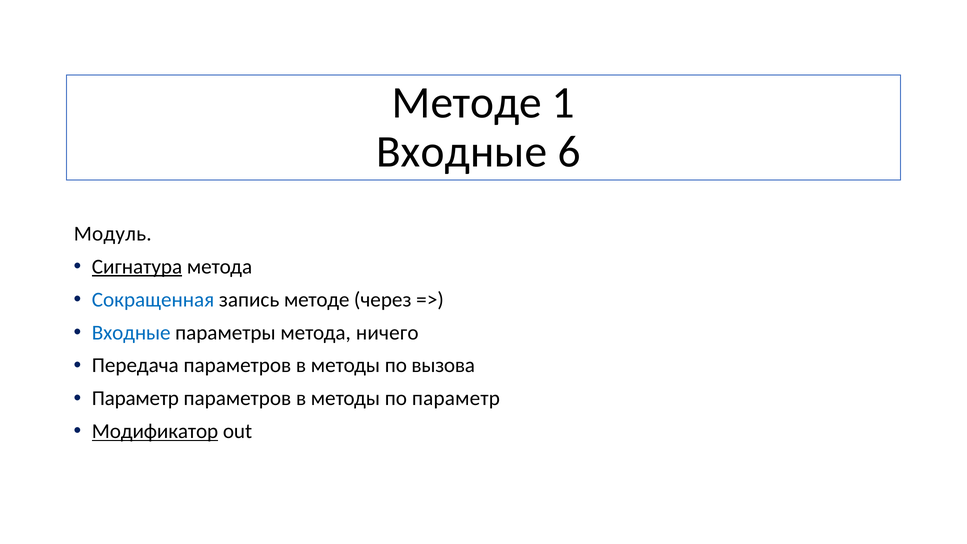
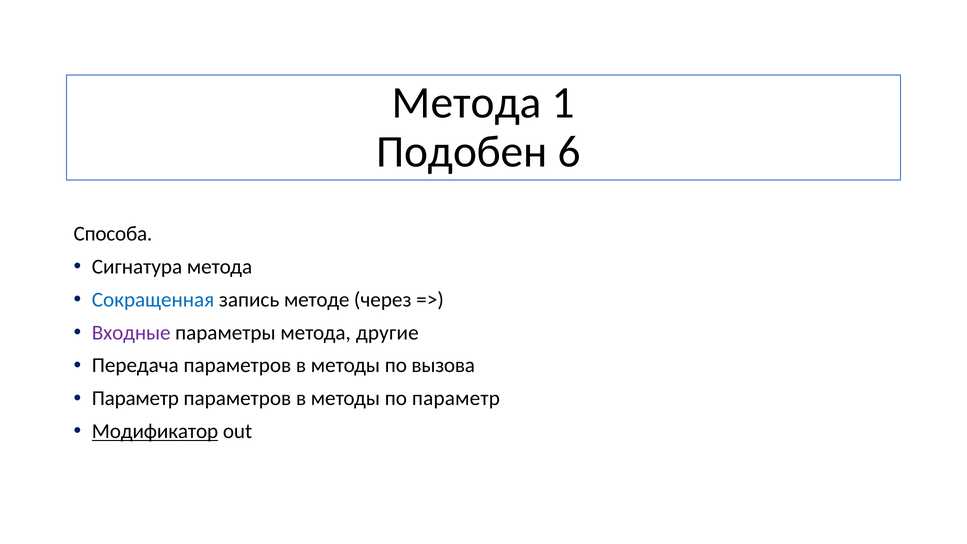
Методе: Методе -> Метода (467, 103)
Входные: Входные -> Подобен (462, 152)
Модуль: Модуль -> Способа (113, 234)
Сигнатура underline: present -> none (137, 267)
Входные colour: blue -> purple (131, 333)
ничего: ничего -> другие (387, 333)
